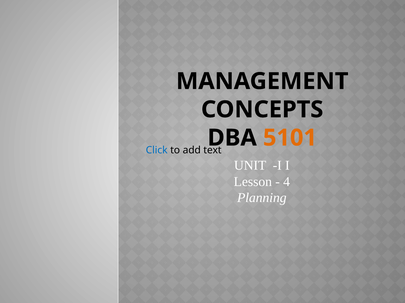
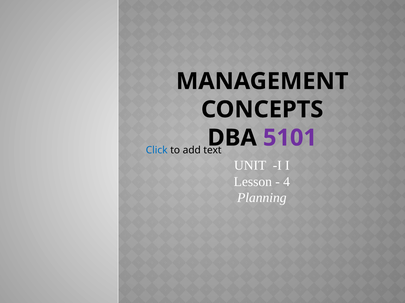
5101 colour: orange -> purple (290, 138)
